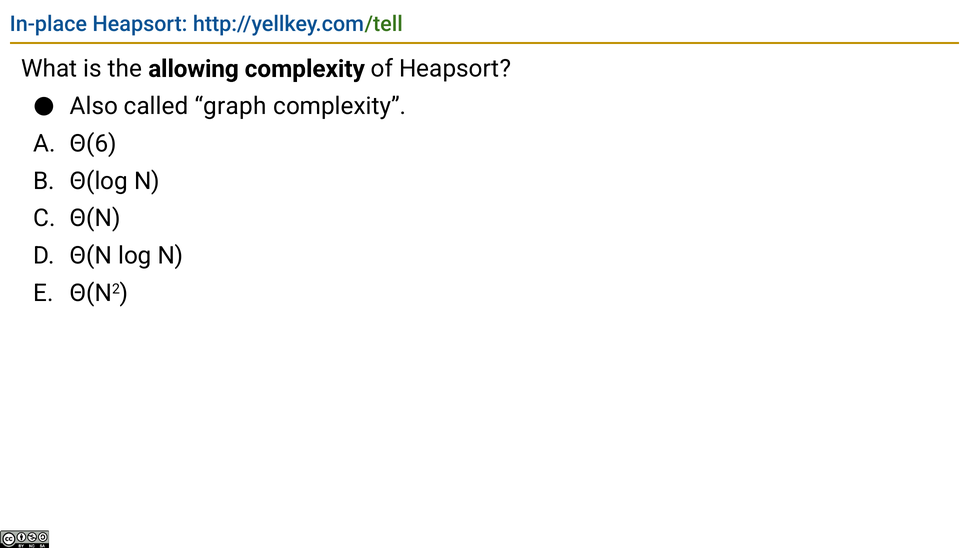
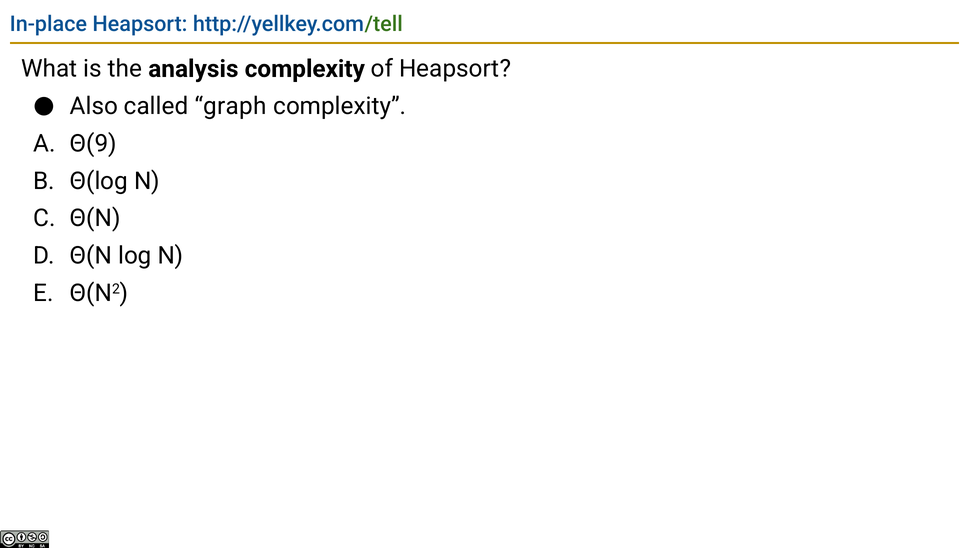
allowing: allowing -> analysis (193, 69)
Θ(6: Θ(6 -> Θ(9 (93, 144)
